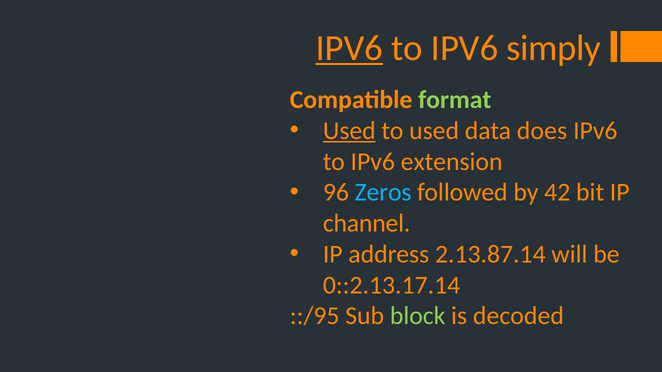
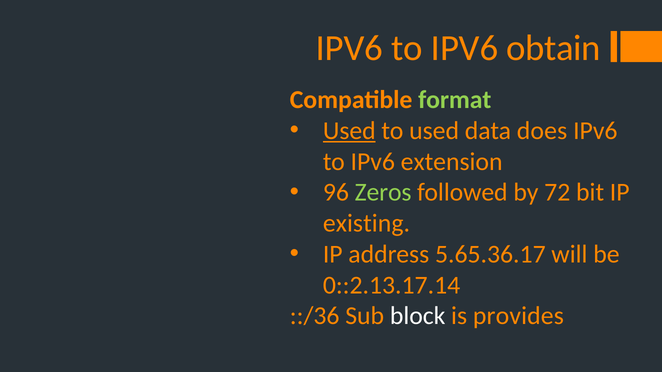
IPV6 underline: present -> none (349, 48)
simply: simply -> obtain (553, 48)
Zeros colour: light blue -> light green (383, 193)
42: 42 -> 72 (557, 193)
channel: channel -> existing (366, 224)
2.13.87.14: 2.13.87.14 -> 5.65.36.17 (490, 254)
::/95: ::/95 -> ::/36 (315, 316)
block colour: light green -> white (418, 316)
decoded: decoded -> provides (518, 316)
